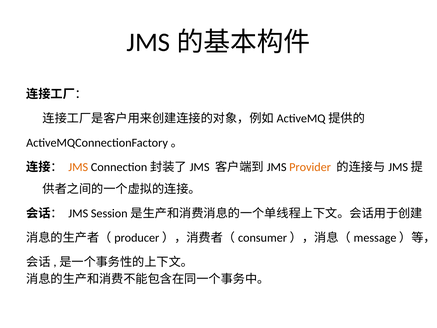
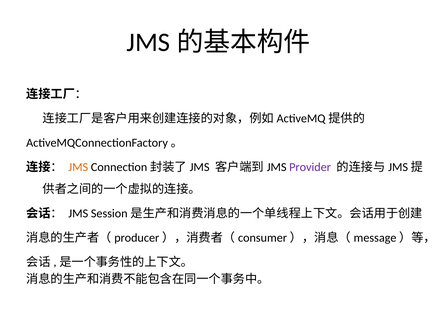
Provider colour: orange -> purple (310, 167)
